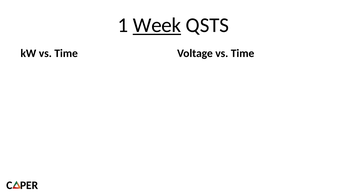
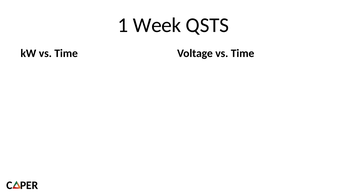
Week underline: present -> none (157, 25)
